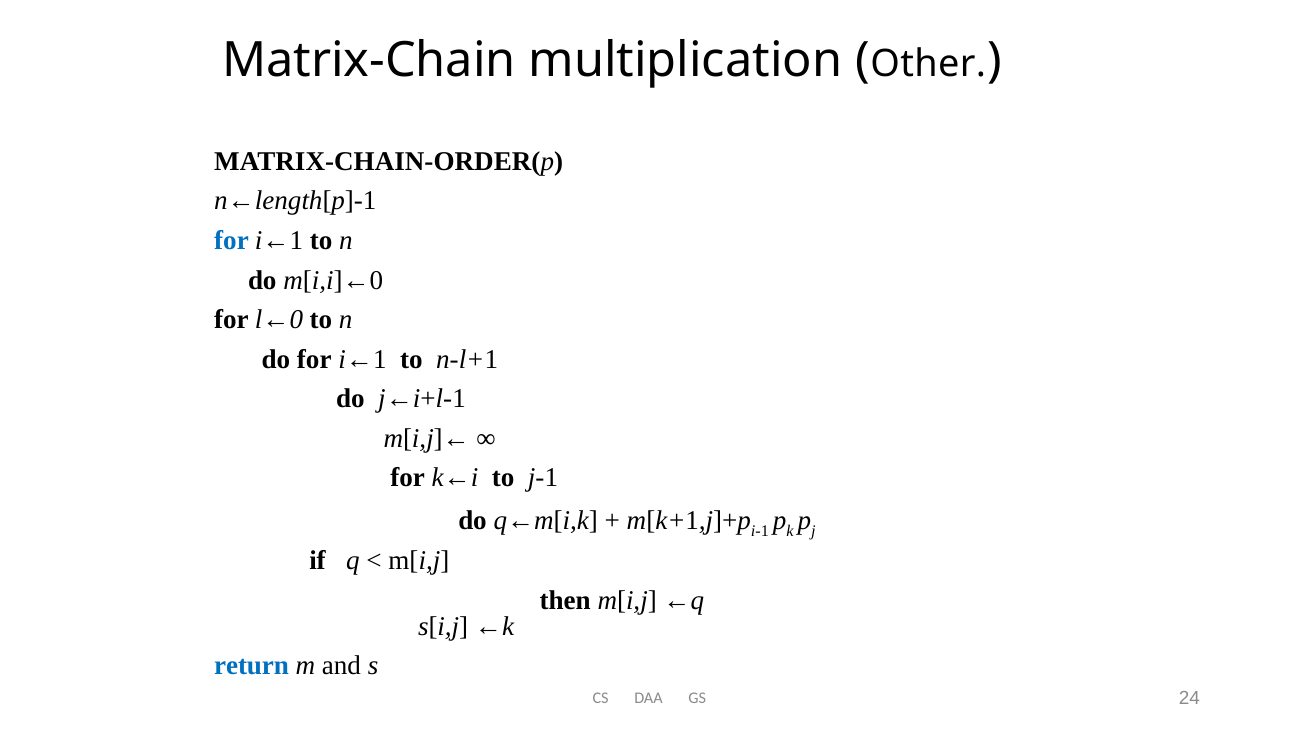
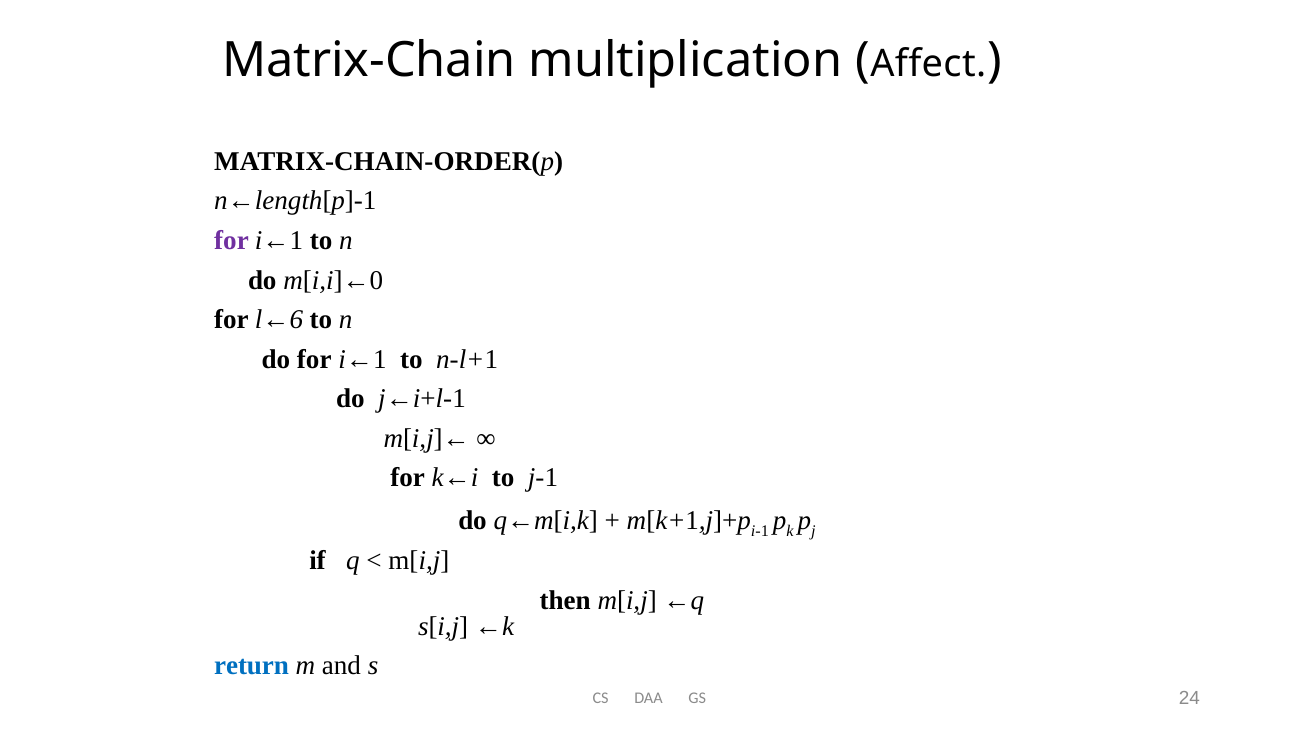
Other: Other -> Affect (928, 64)
for colour: blue -> purple (231, 240)
l←0: l←0 -> l←6 (279, 320)
